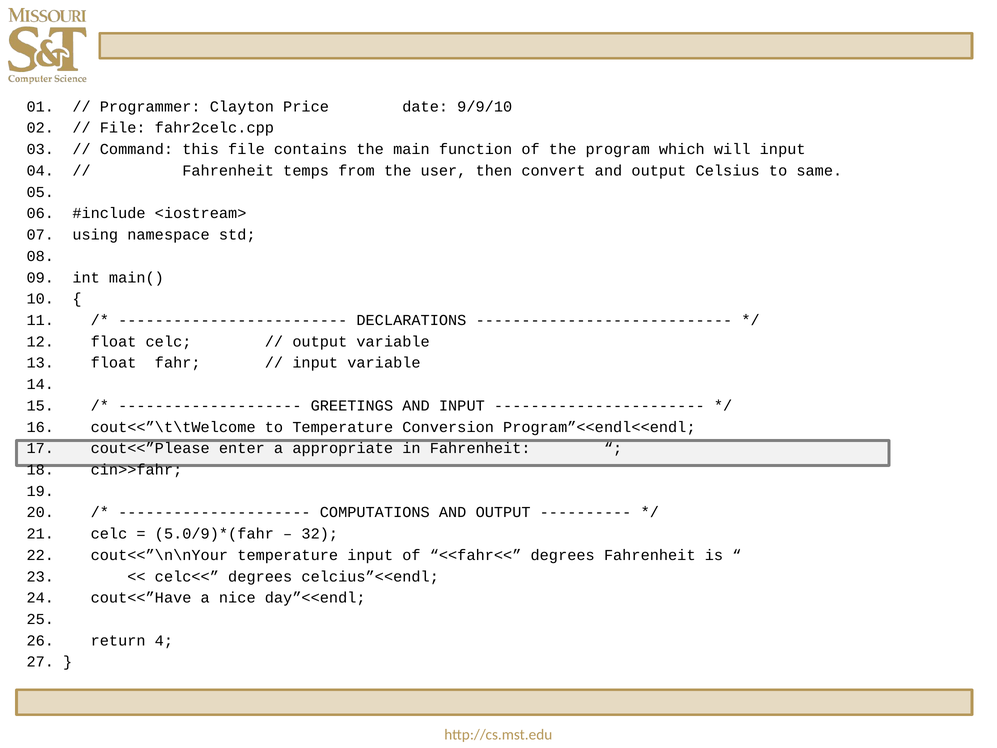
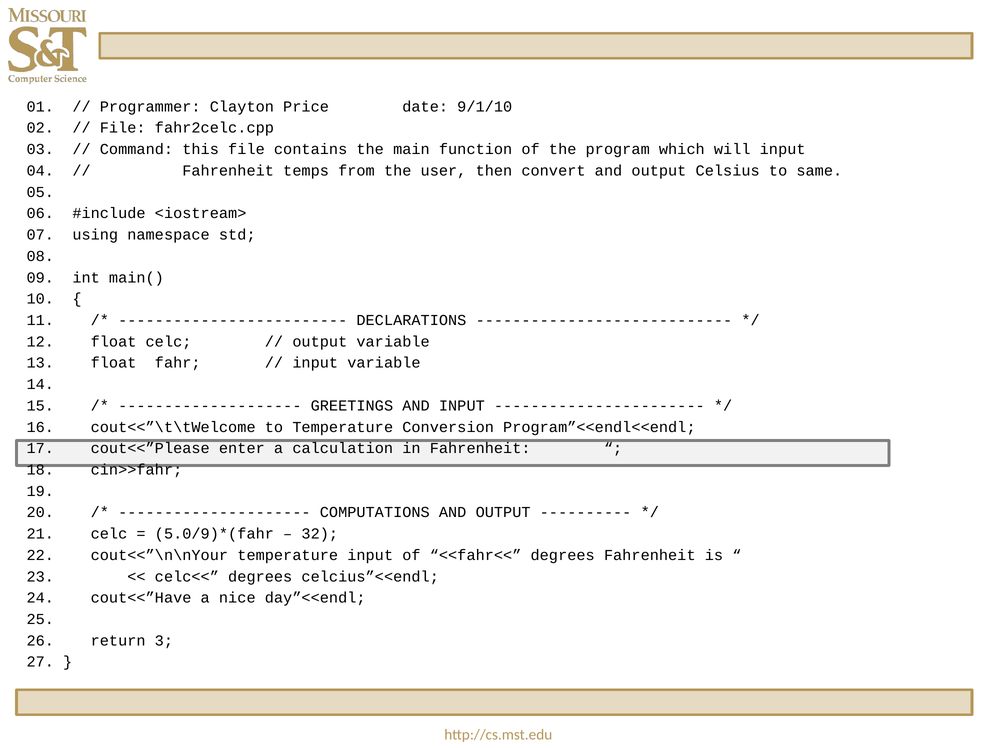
9/9/10: 9/9/10 -> 9/1/10 (485, 107)
appropriate: appropriate -> calculation (343, 448)
4: 4 -> 3 (164, 640)
